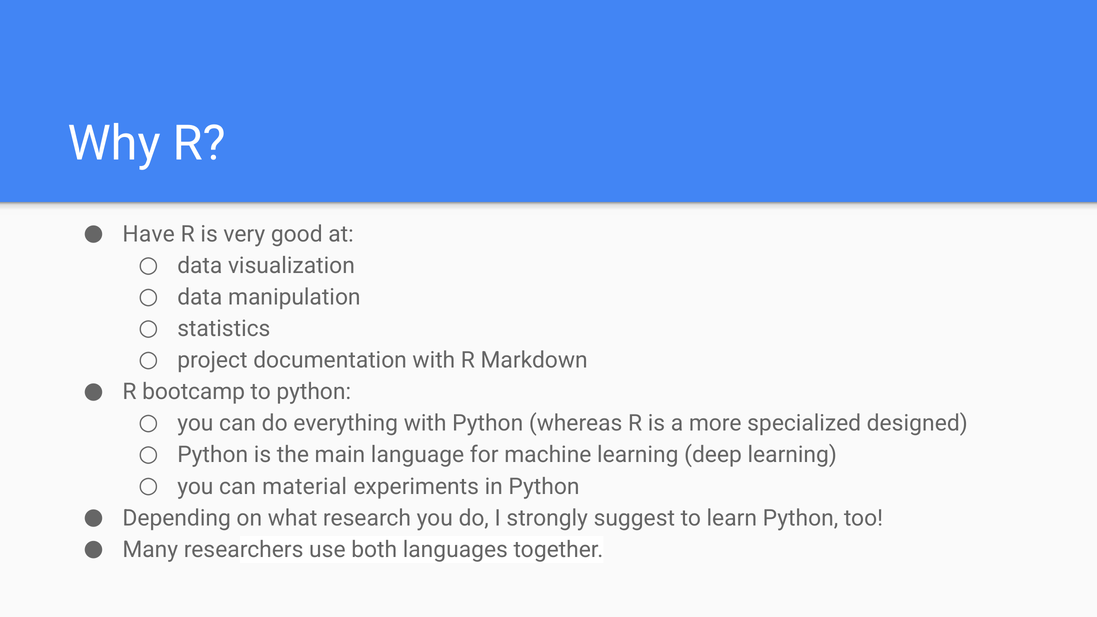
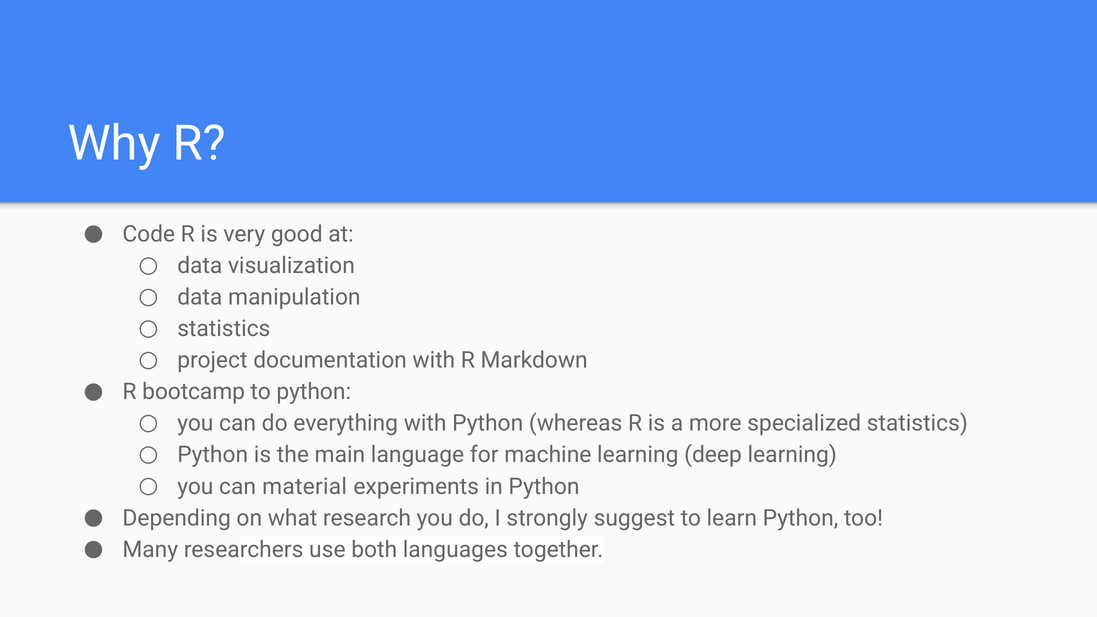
Have: Have -> Code (149, 234)
specialized designed: designed -> statistics (917, 423)
